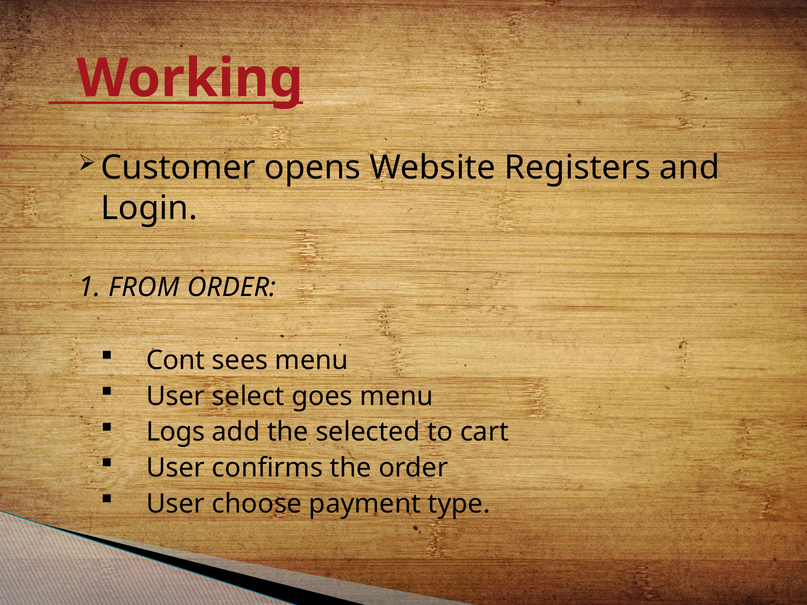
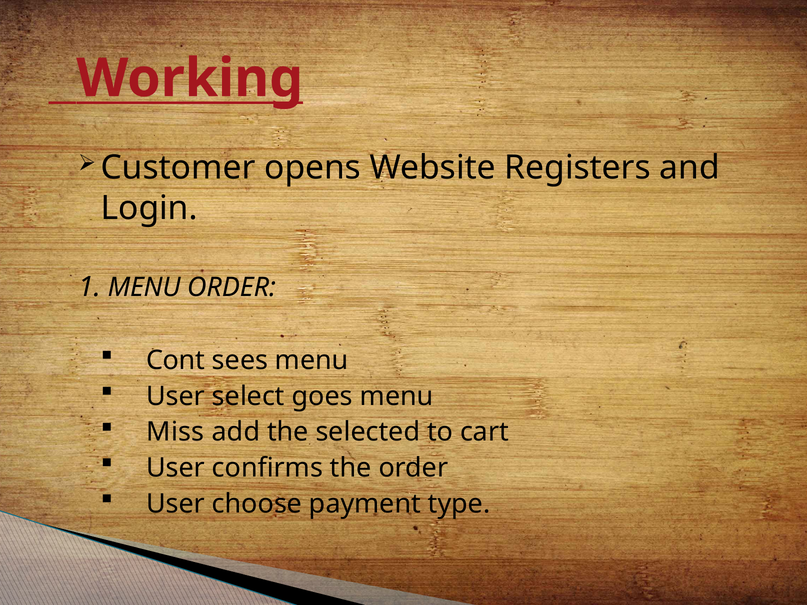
1 FROM: FROM -> MENU (144, 288)
Logs: Logs -> Miss (175, 432)
